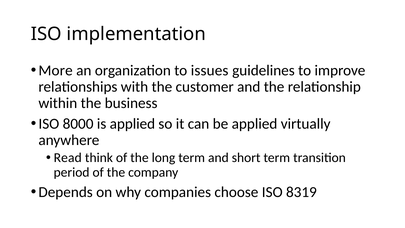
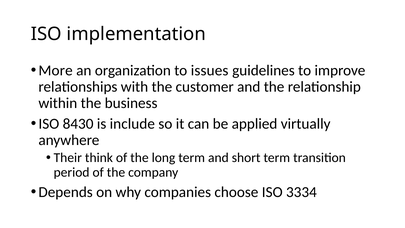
8000: 8000 -> 8430 (78, 124)
is applied: applied -> include (132, 124)
Read: Read -> Their (68, 158)
8319: 8319 -> 3334 (301, 192)
